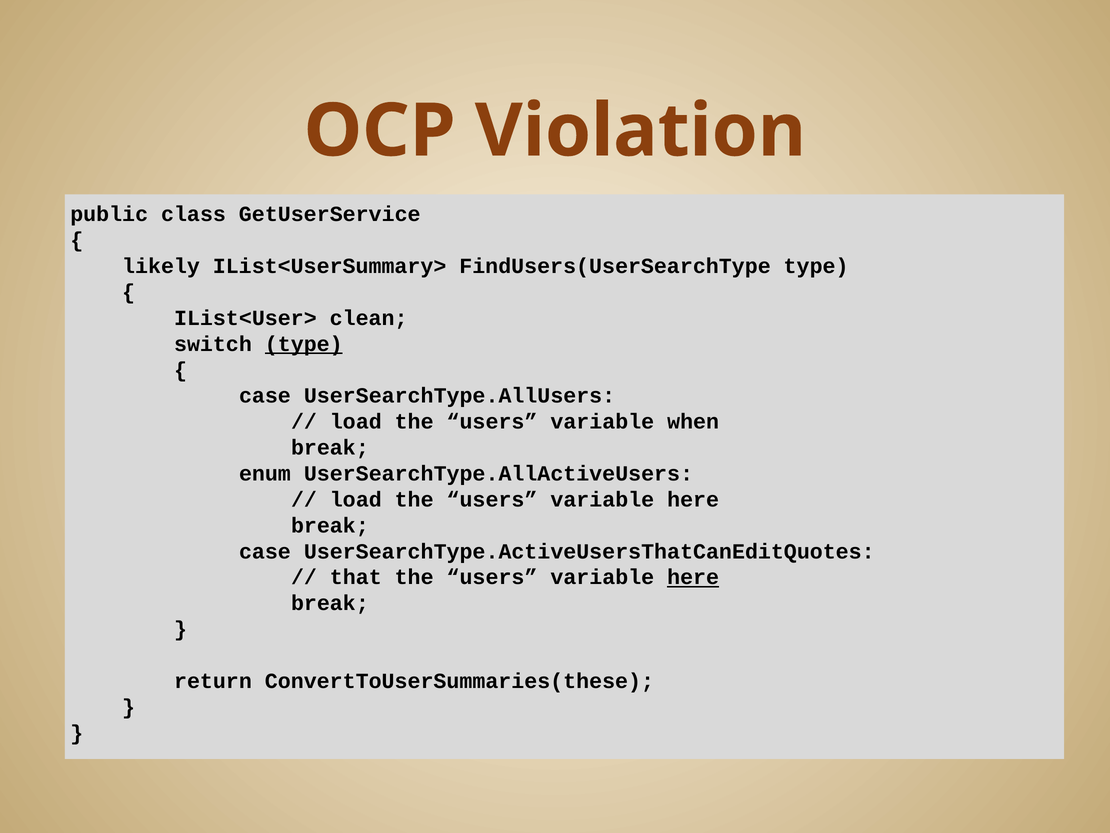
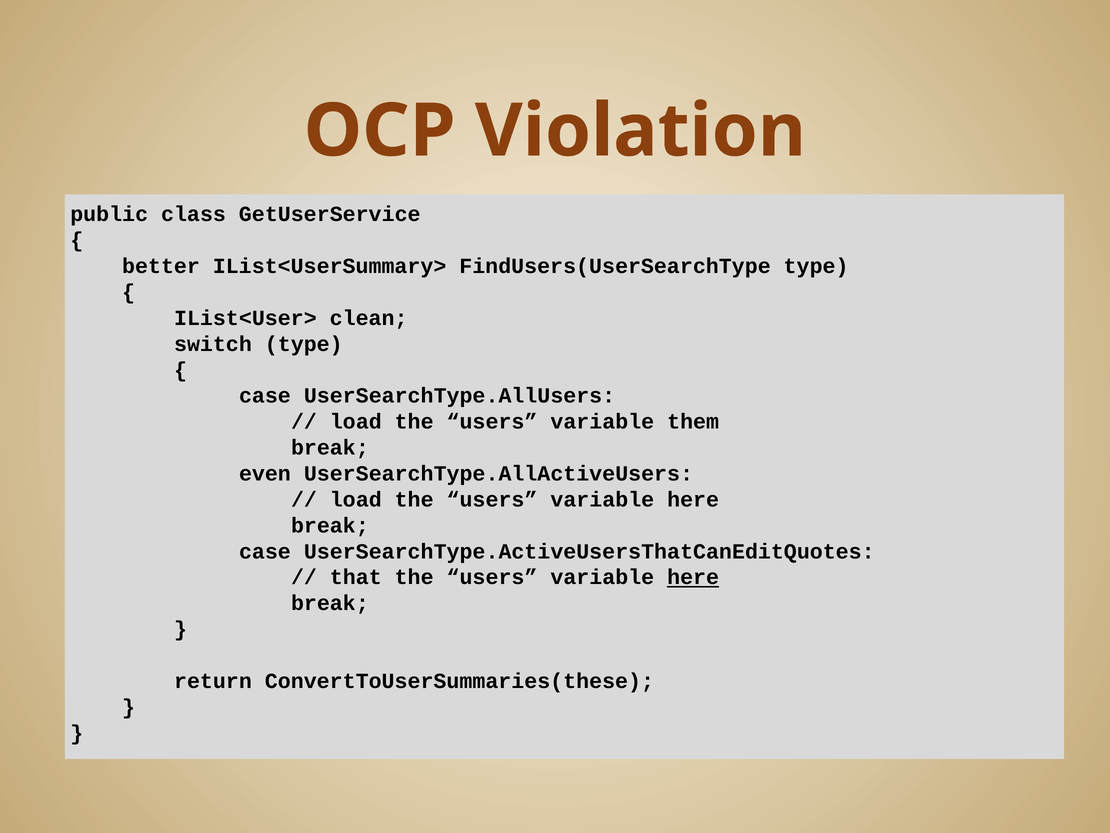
likely: likely -> better (161, 266)
type underline: present -> none (304, 344)
when: when -> them (693, 421)
enum: enum -> even (265, 473)
